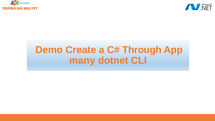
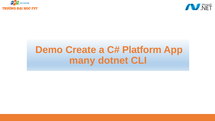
Through: Through -> Platform (142, 50)
